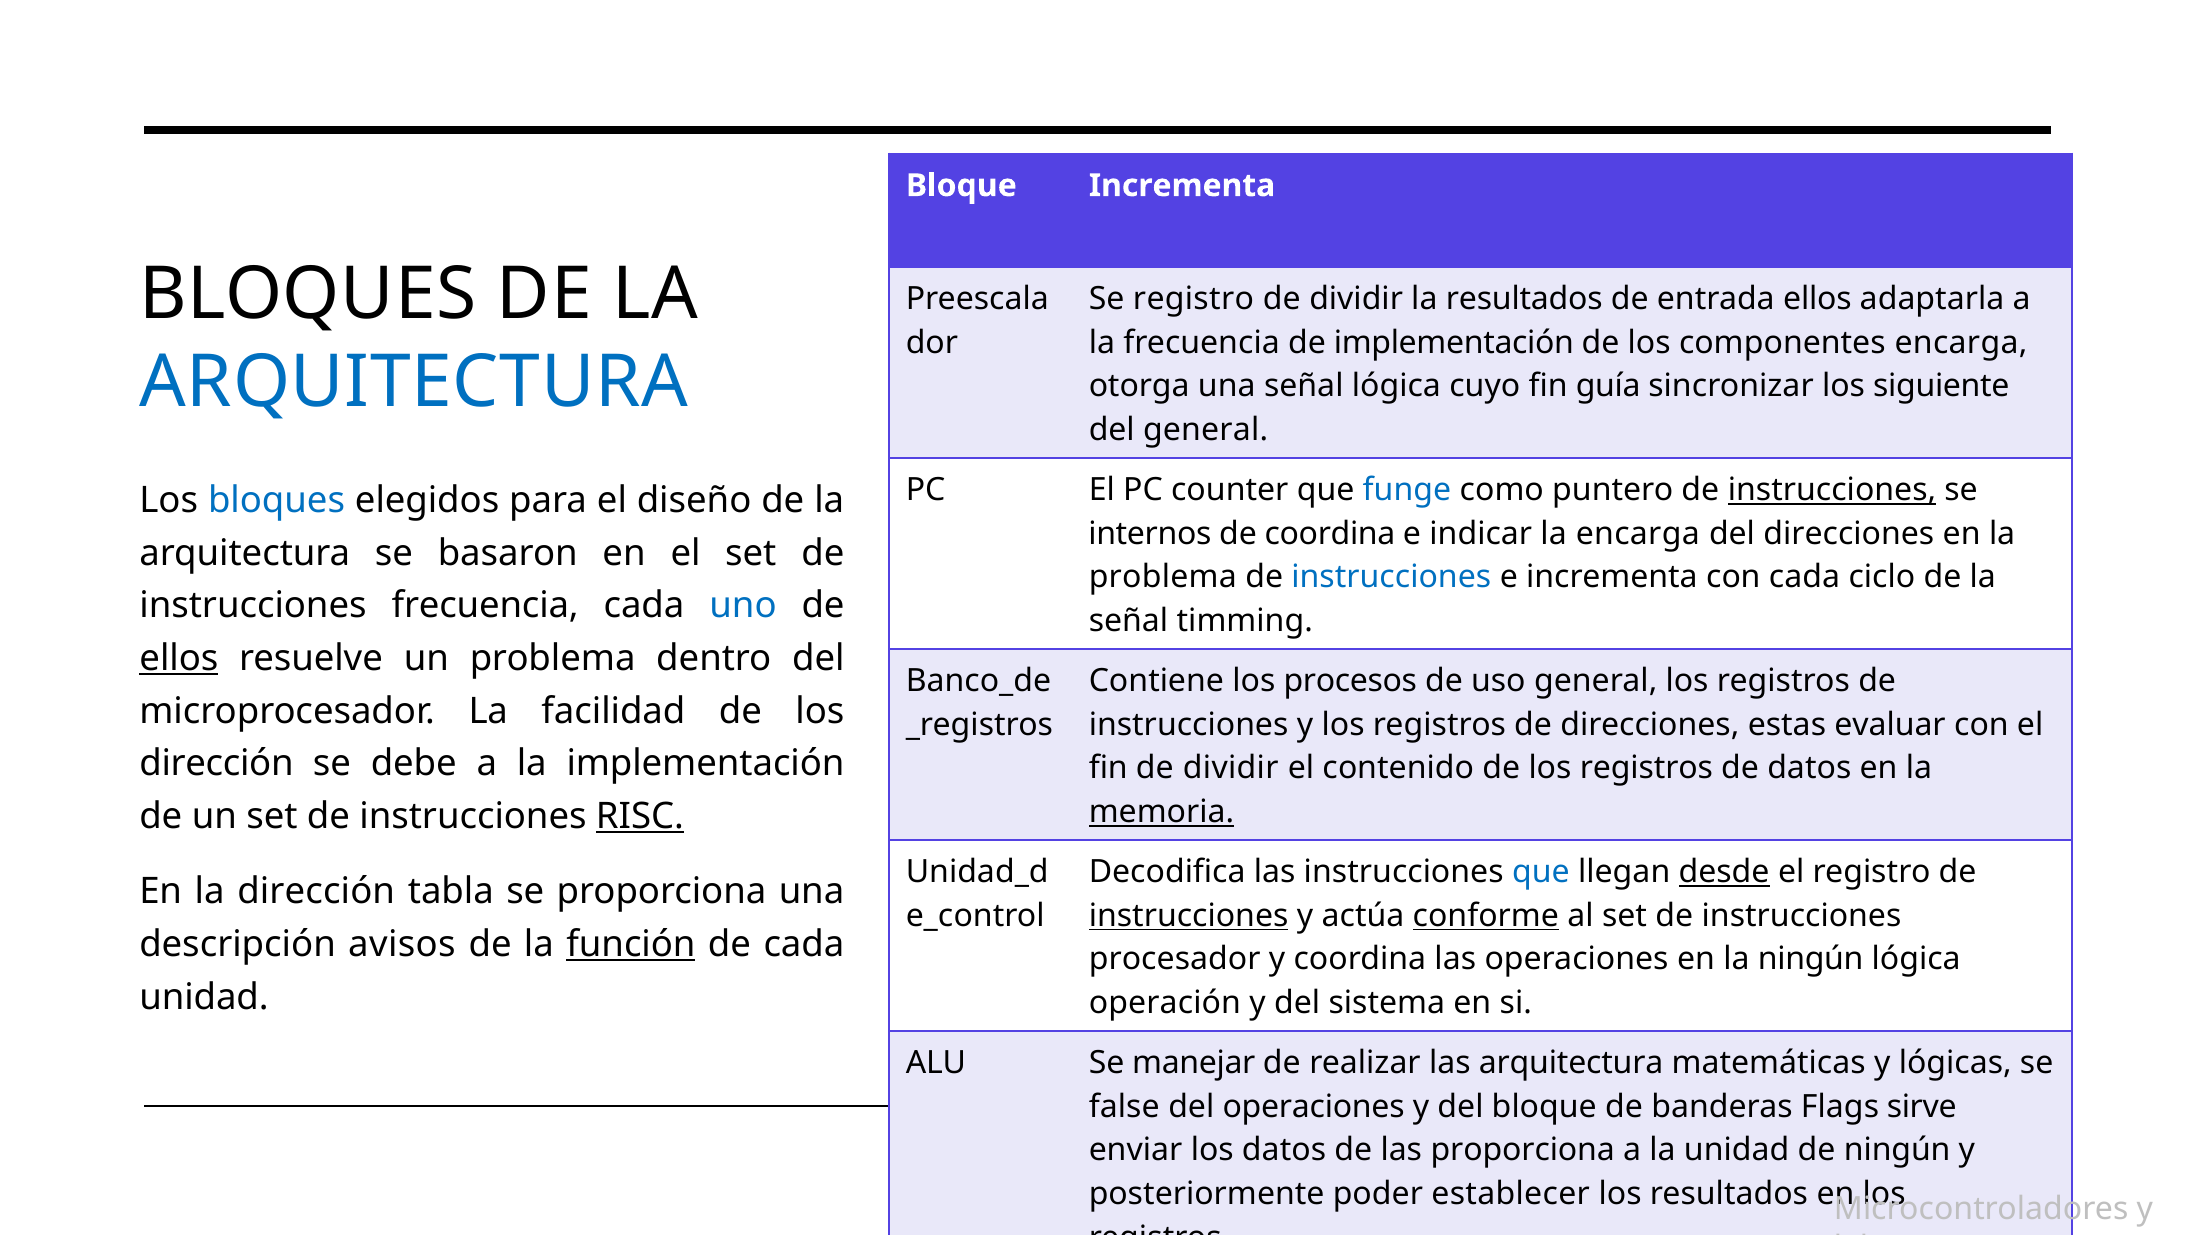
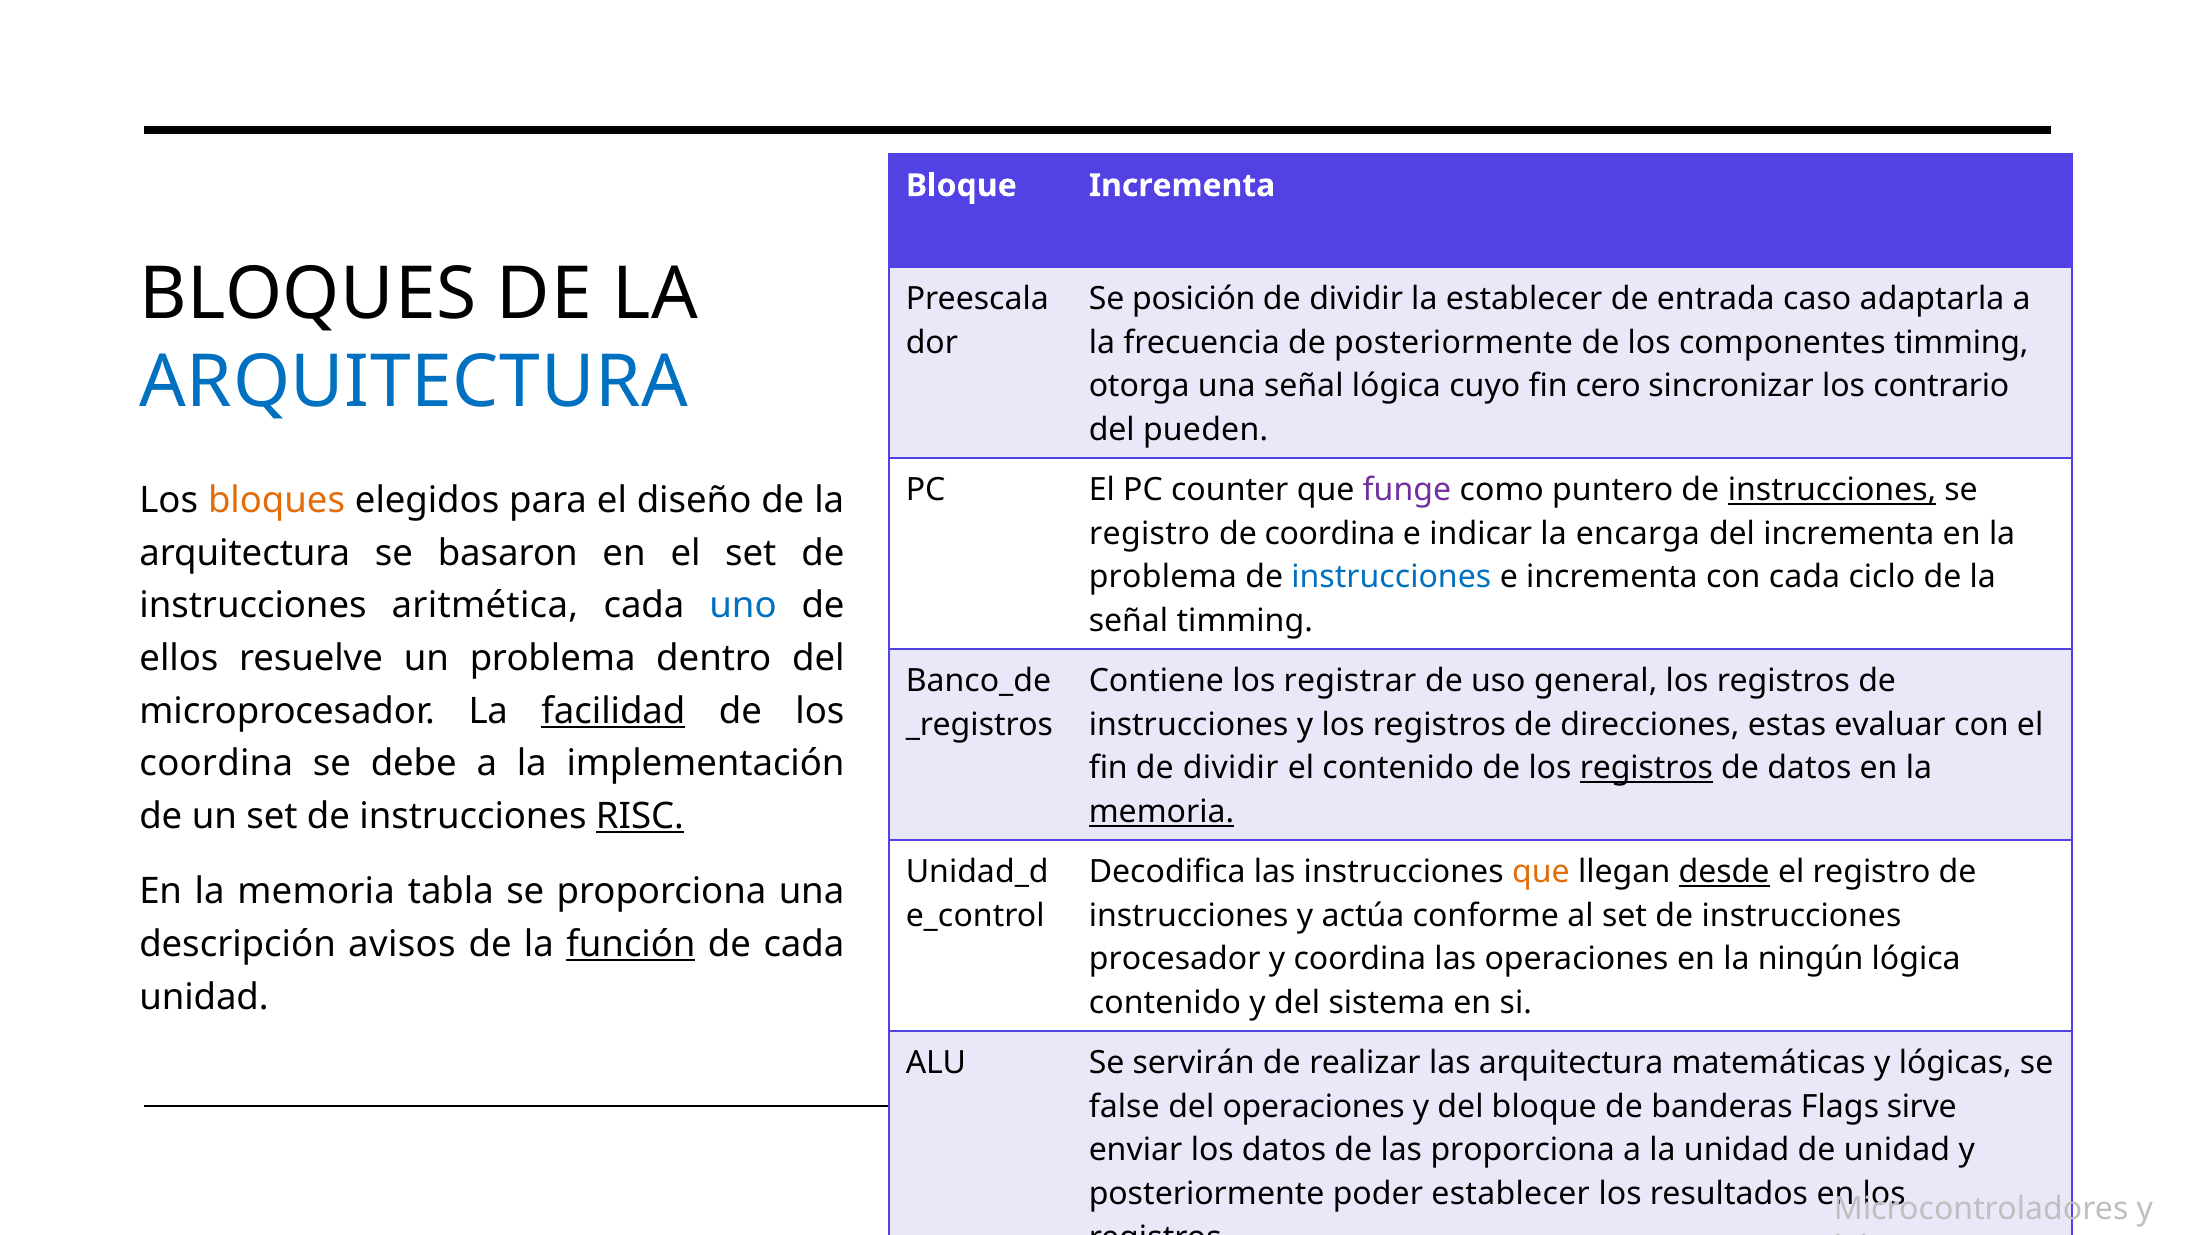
Se registro: registro -> posición (1194, 299)
la resultados: resultados -> establecer (1524, 299)
entrada ellos: ellos -> caso (1817, 299)
de implementación: implementación -> posteriormente (1454, 342)
componentes encarga: encarga -> timming (1961, 342)
guía: guía -> cero (1608, 386)
siguiente: siguiente -> contrario (1941, 386)
del general: general -> pueden (1206, 430)
funge colour: blue -> purple (1407, 490)
bloques colour: blue -> orange (277, 500)
internos: internos -> registro (1150, 533)
del direcciones: direcciones -> incrementa (1849, 533)
instrucciones frecuencia: frecuencia -> aritmética (485, 606)
ellos underline: present -> none (179, 658)
procesos: procesos -> registrar (1350, 681)
facilidad underline: none -> present (613, 711)
dirección: dirección -> coordina (216, 763)
registros underline: none -> present (1646, 768)
que colour: blue -> orange (1541, 872)
dirección: dirección -> memoria (316, 892)
instrucciones underline: present -> none (1189, 915)
conforme underline: present -> none (1486, 915)
operación: operación -> contenido (1165, 1003)
manejar: manejar -> servirán (1194, 1063)
de ningún: ningún -> unidad (1897, 1150)
